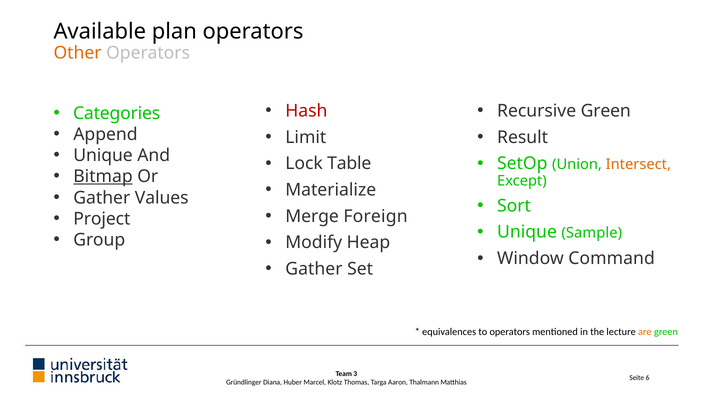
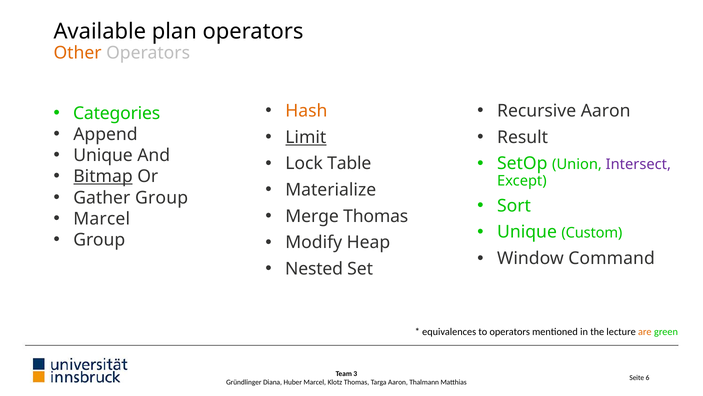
Hash colour: red -> orange (306, 111)
Recursive Green: Green -> Aaron (606, 111)
Limit underline: none -> present (306, 137)
Intersect colour: orange -> purple (638, 164)
Gather Values: Values -> Group (162, 197)
Merge Foreign: Foreign -> Thomas (376, 216)
Project: Project -> Marcel (102, 219)
Sample: Sample -> Custom (592, 233)
Gather: Gather -> Nested (314, 269)
